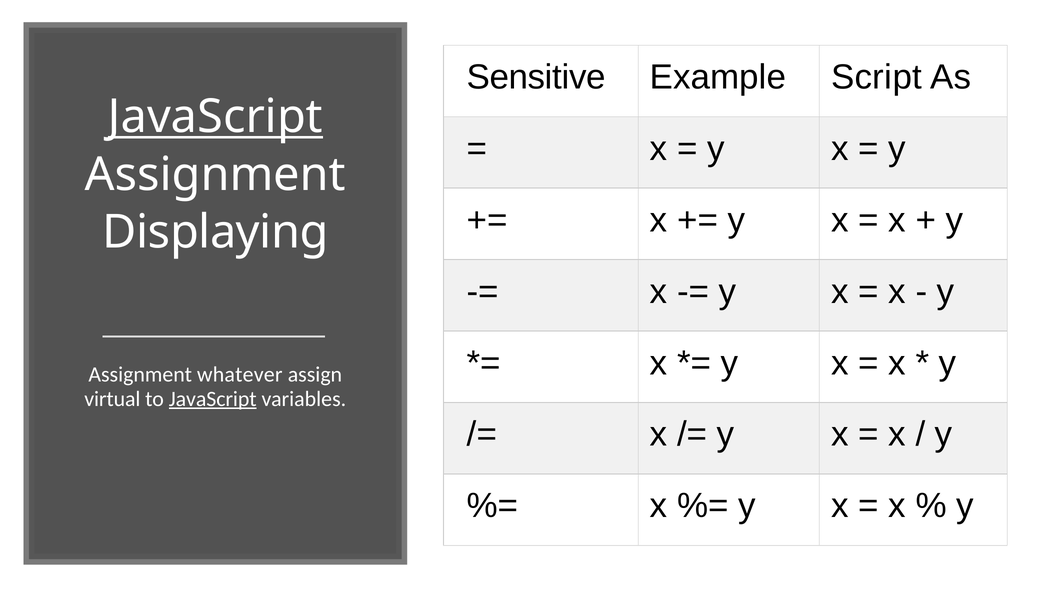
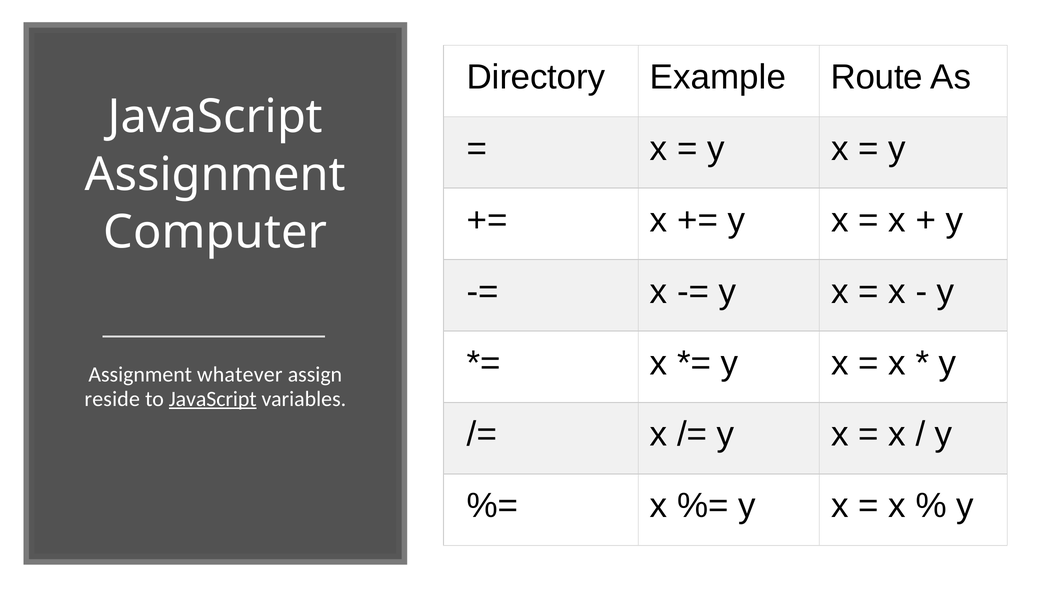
Sensitive: Sensitive -> Directory (536, 77)
Script: Script -> Route (877, 77)
JavaScript underline: present -> none (215, 117)
Displaying: Displaying -> Computer (215, 232)
virtual: virtual -> reside (112, 399)
